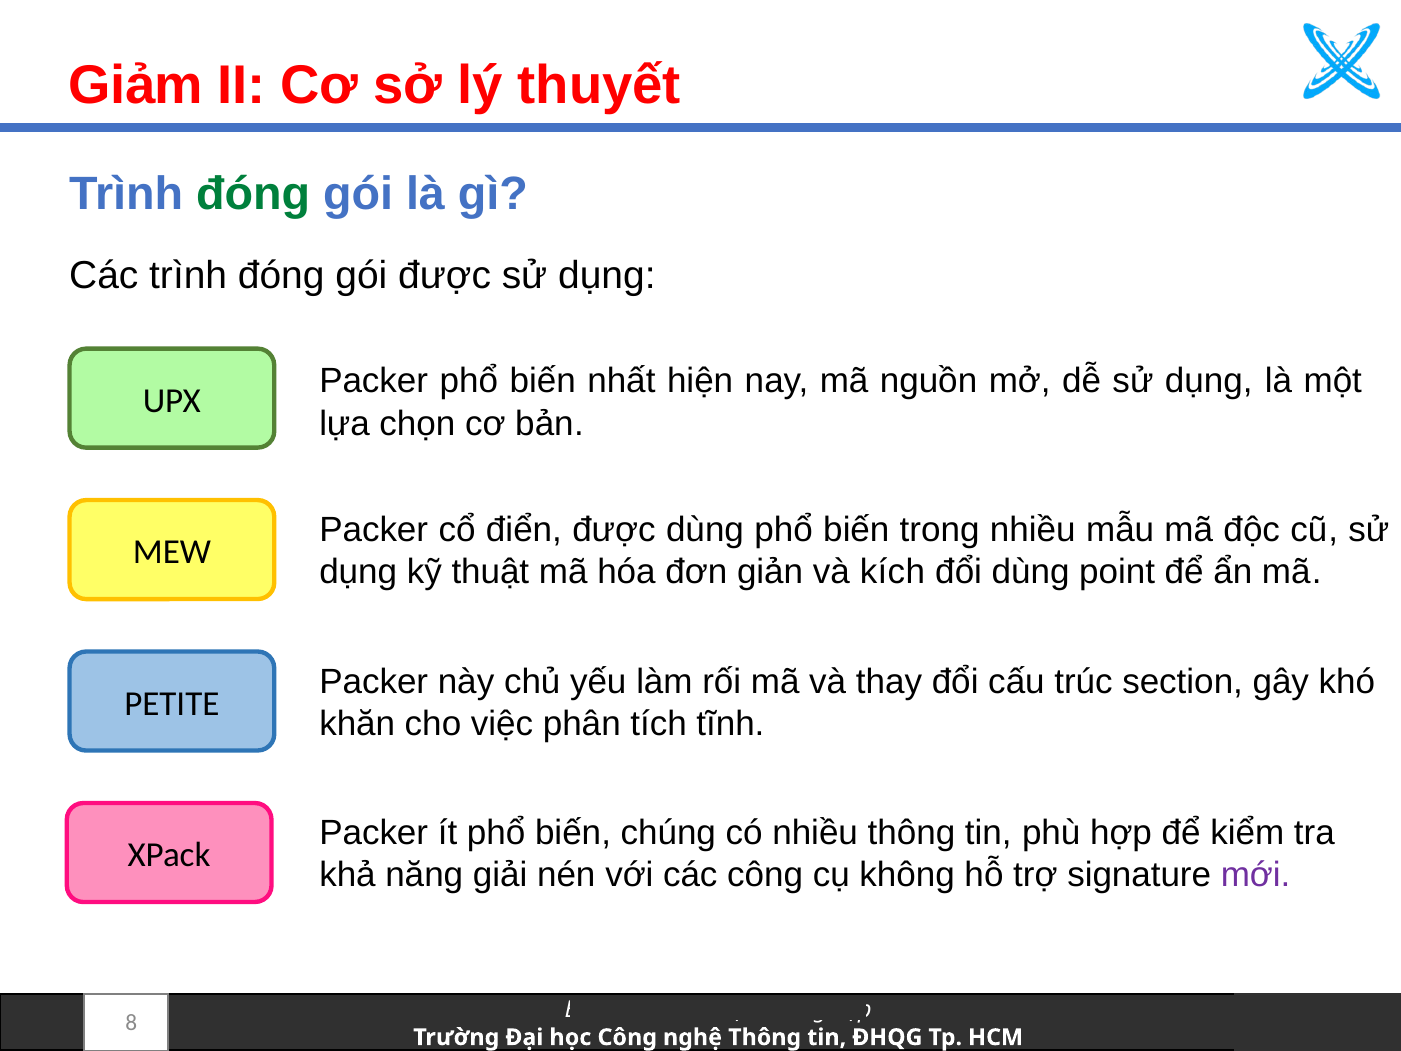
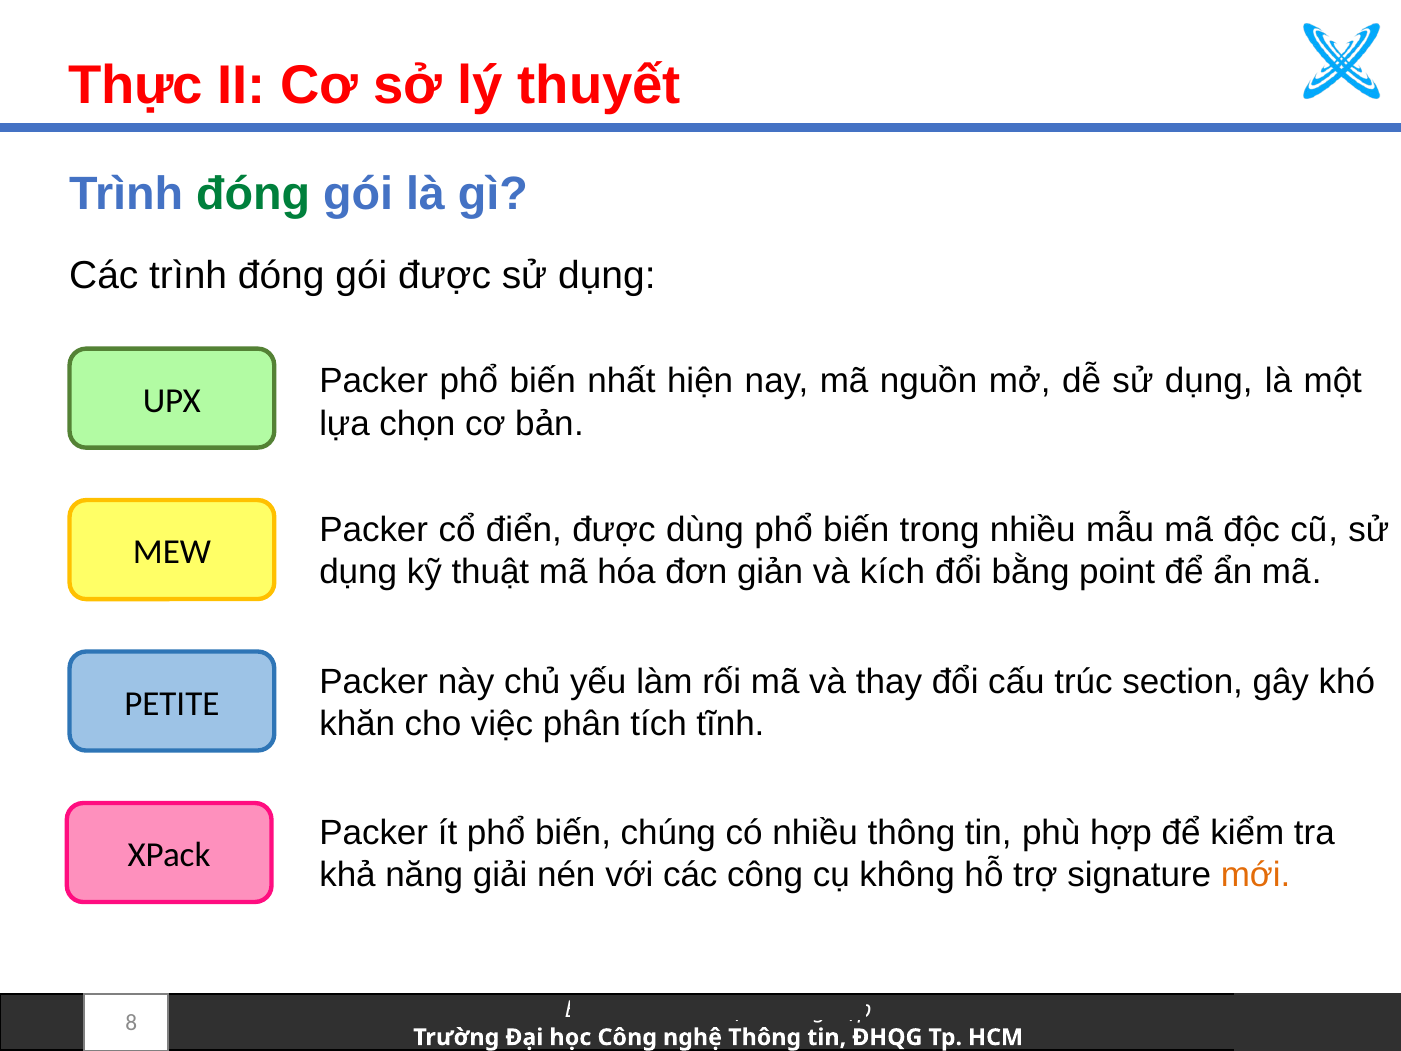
Giảm: Giảm -> Thực (136, 86)
đổi dùng: dùng -> bằng (1031, 572)
mới colour: purple -> orange (1256, 875)
